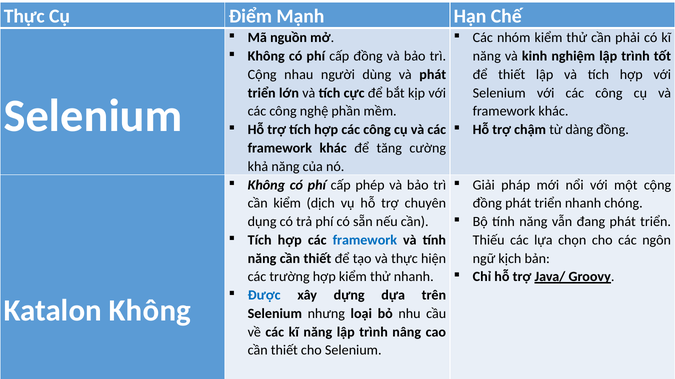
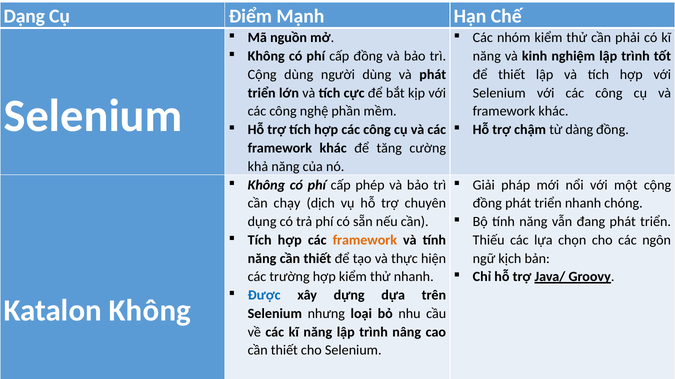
Thực: Thực -> Dạng (24, 16)
Cộng nhau: nhau -> dùng (299, 75)
cần kiểm: kiểm -> chạy (287, 204)
framework colour: blue -> orange (365, 240)
